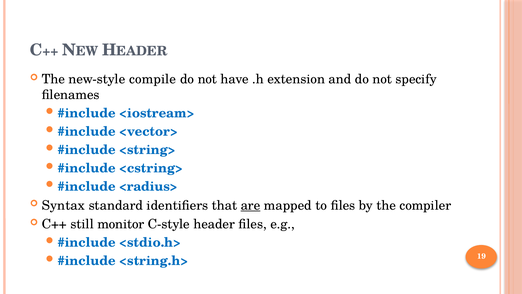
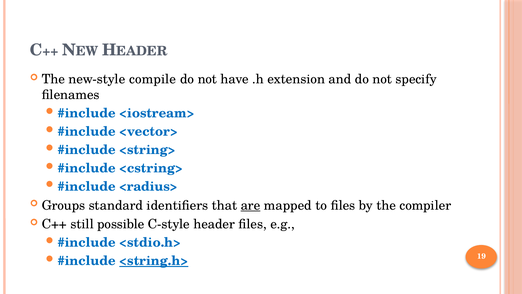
Syntax: Syntax -> Groups (63, 205)
monitor: monitor -> possible (121, 224)
<string.h> underline: none -> present (154, 261)
